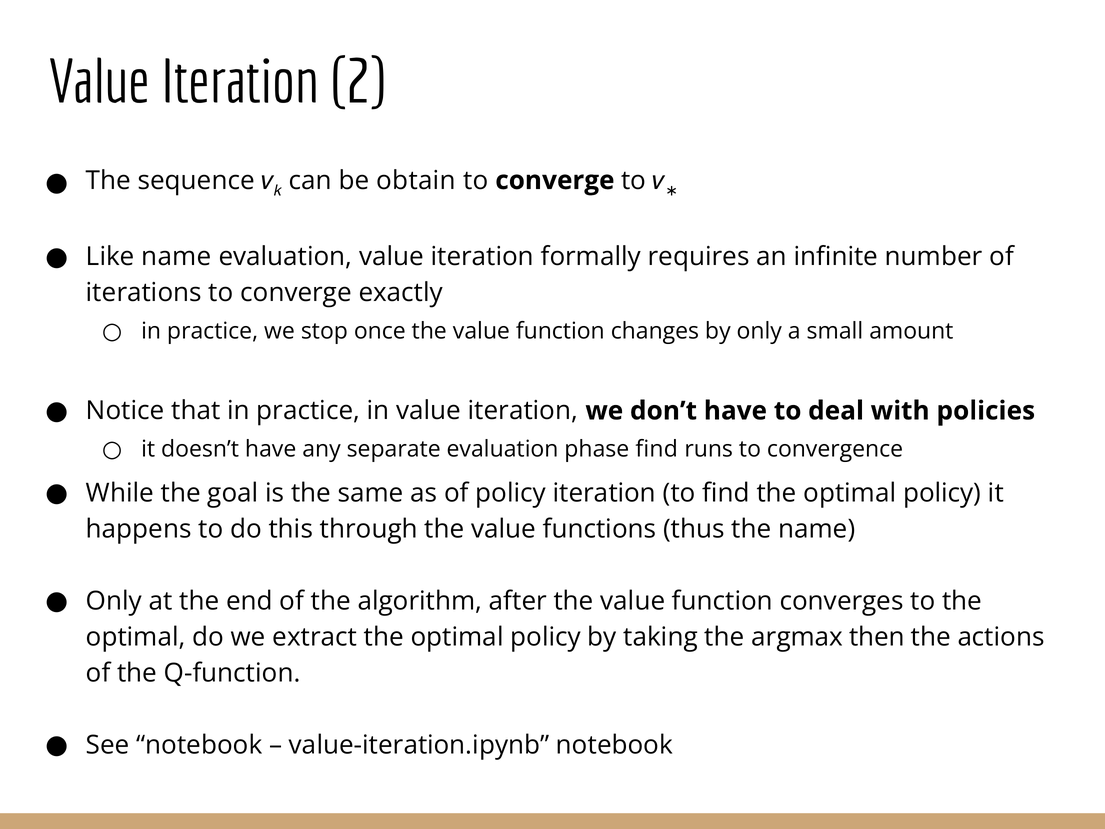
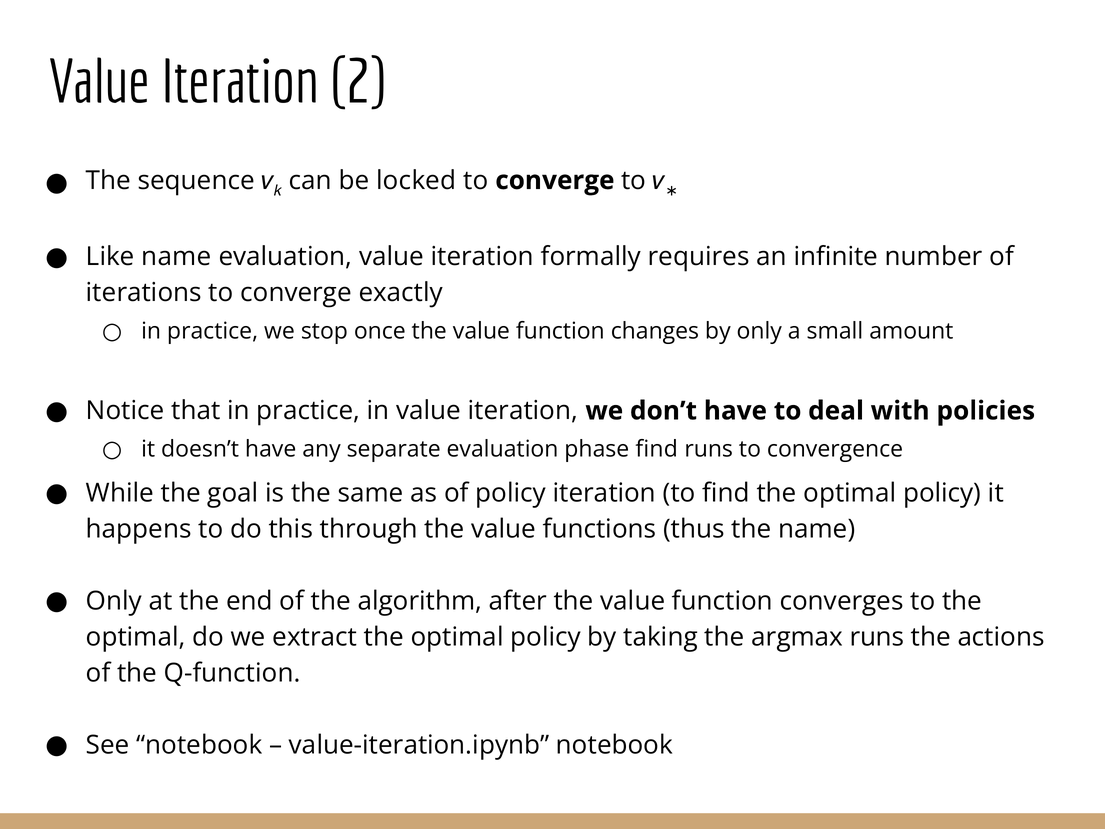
obtain: obtain -> locked (416, 180)
argmax then: then -> runs (877, 637)
